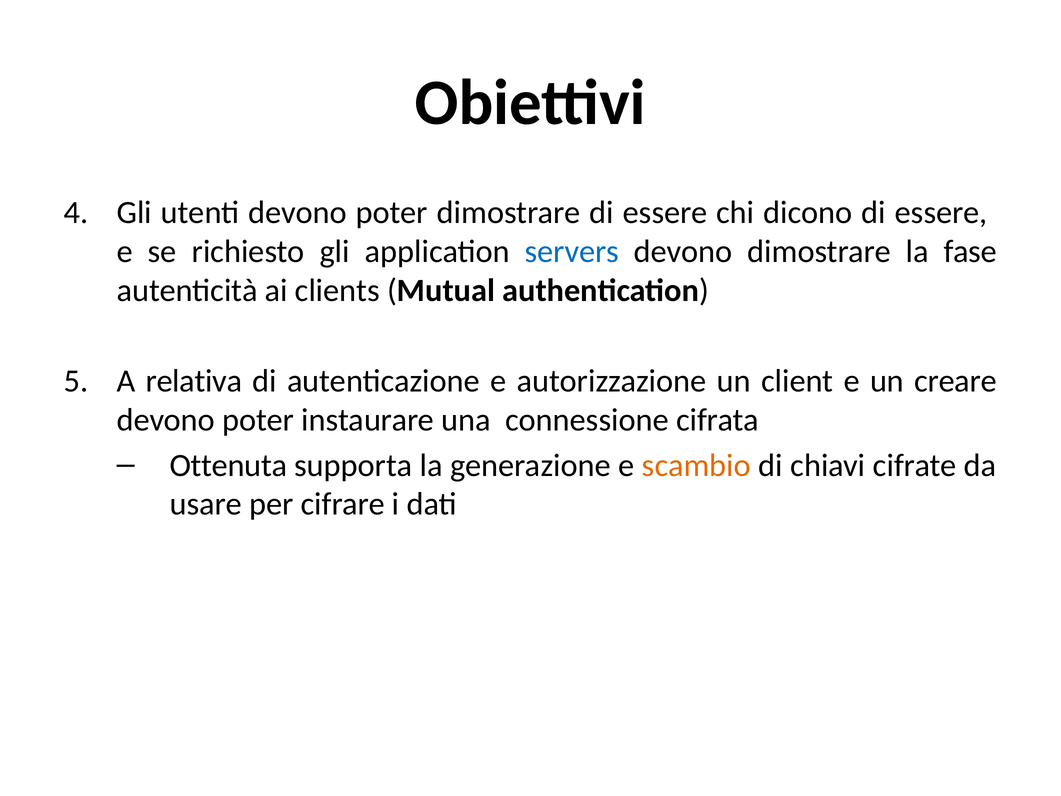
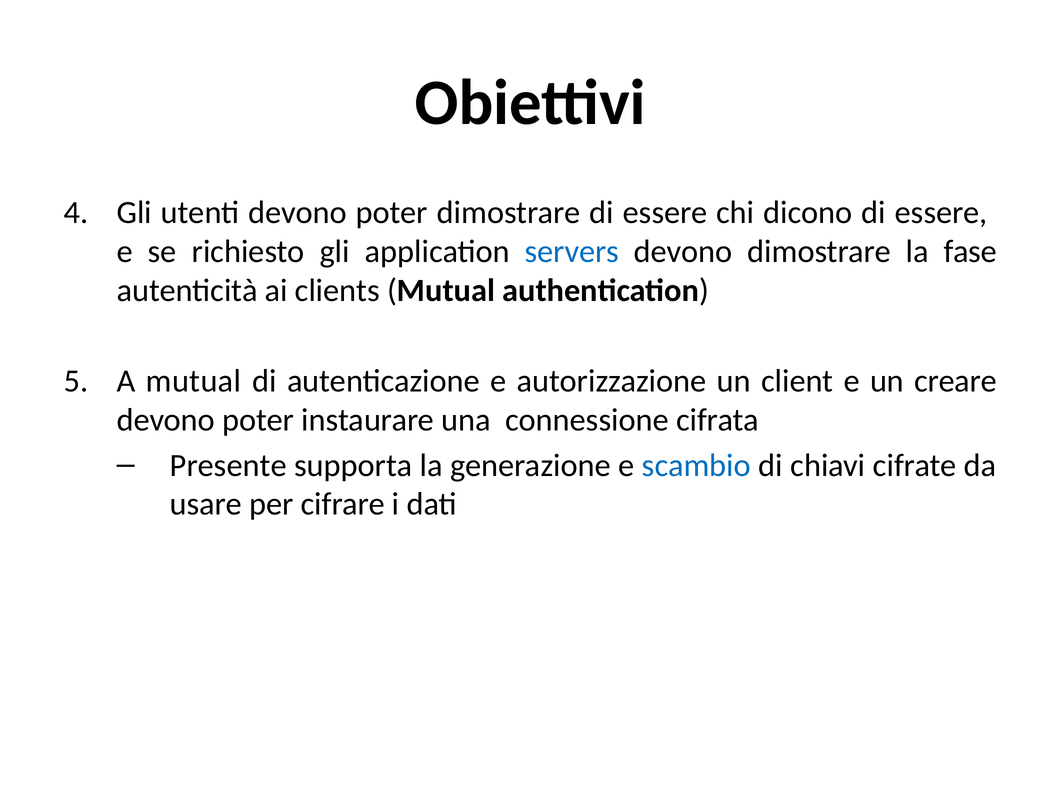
A relativa: relativa -> mutual (194, 381)
Ottenuta: Ottenuta -> Presente (228, 465)
scambio colour: orange -> blue (696, 465)
